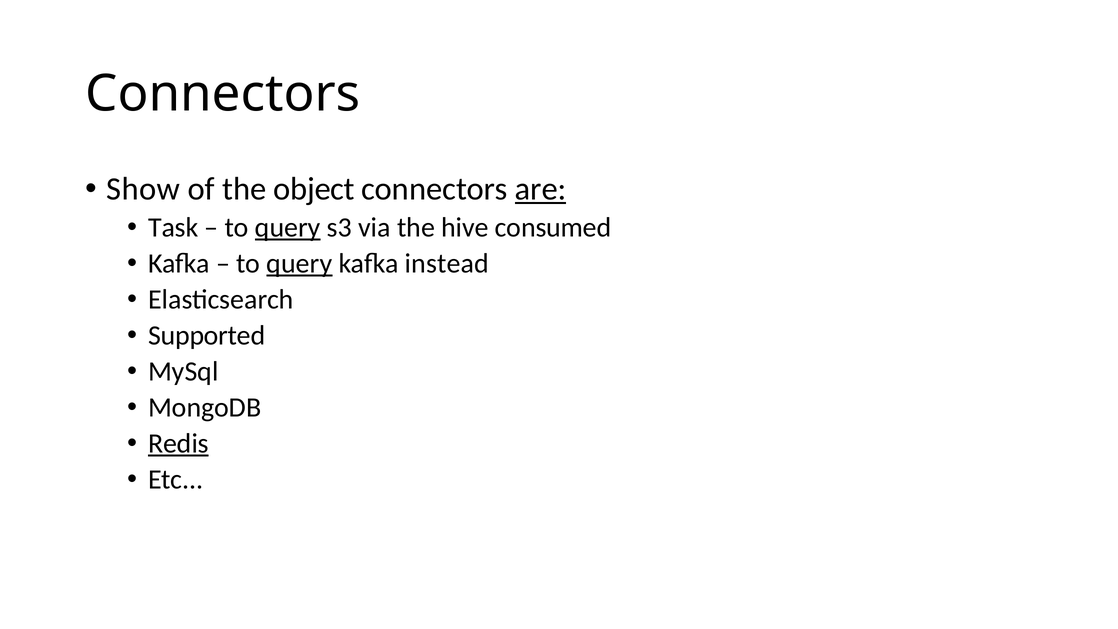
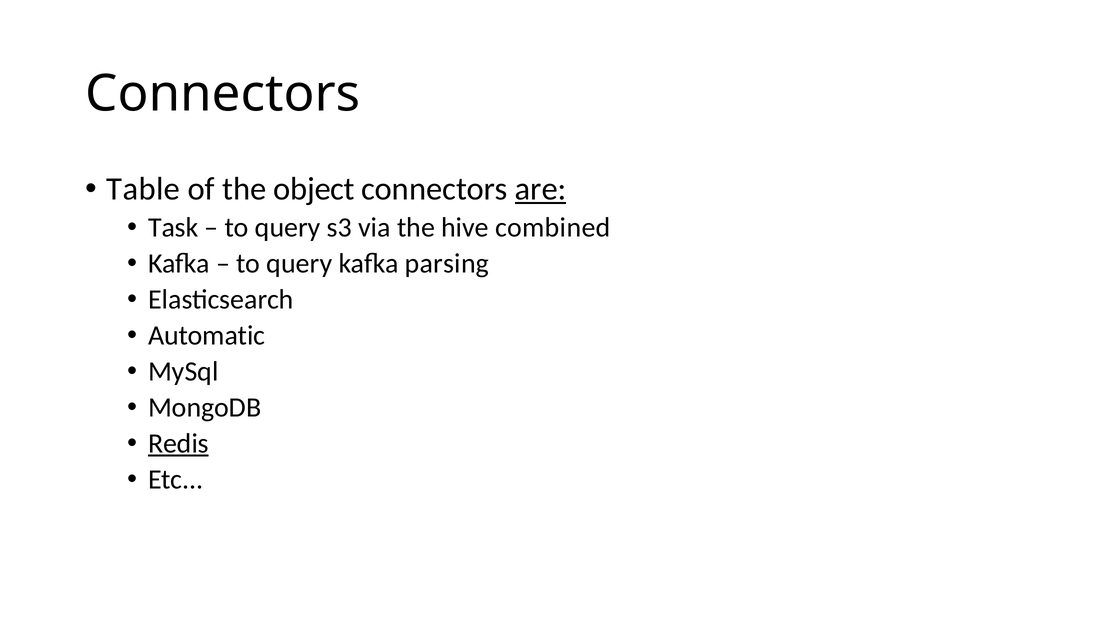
Show: Show -> Table (143, 189)
query underline: present -> none (288, 227)
consumed: consumed -> combined (553, 227)
query underline: present -> none (299, 263)
instead: instead -> parsing (447, 263)
Supported: Supported -> Automatic (207, 335)
